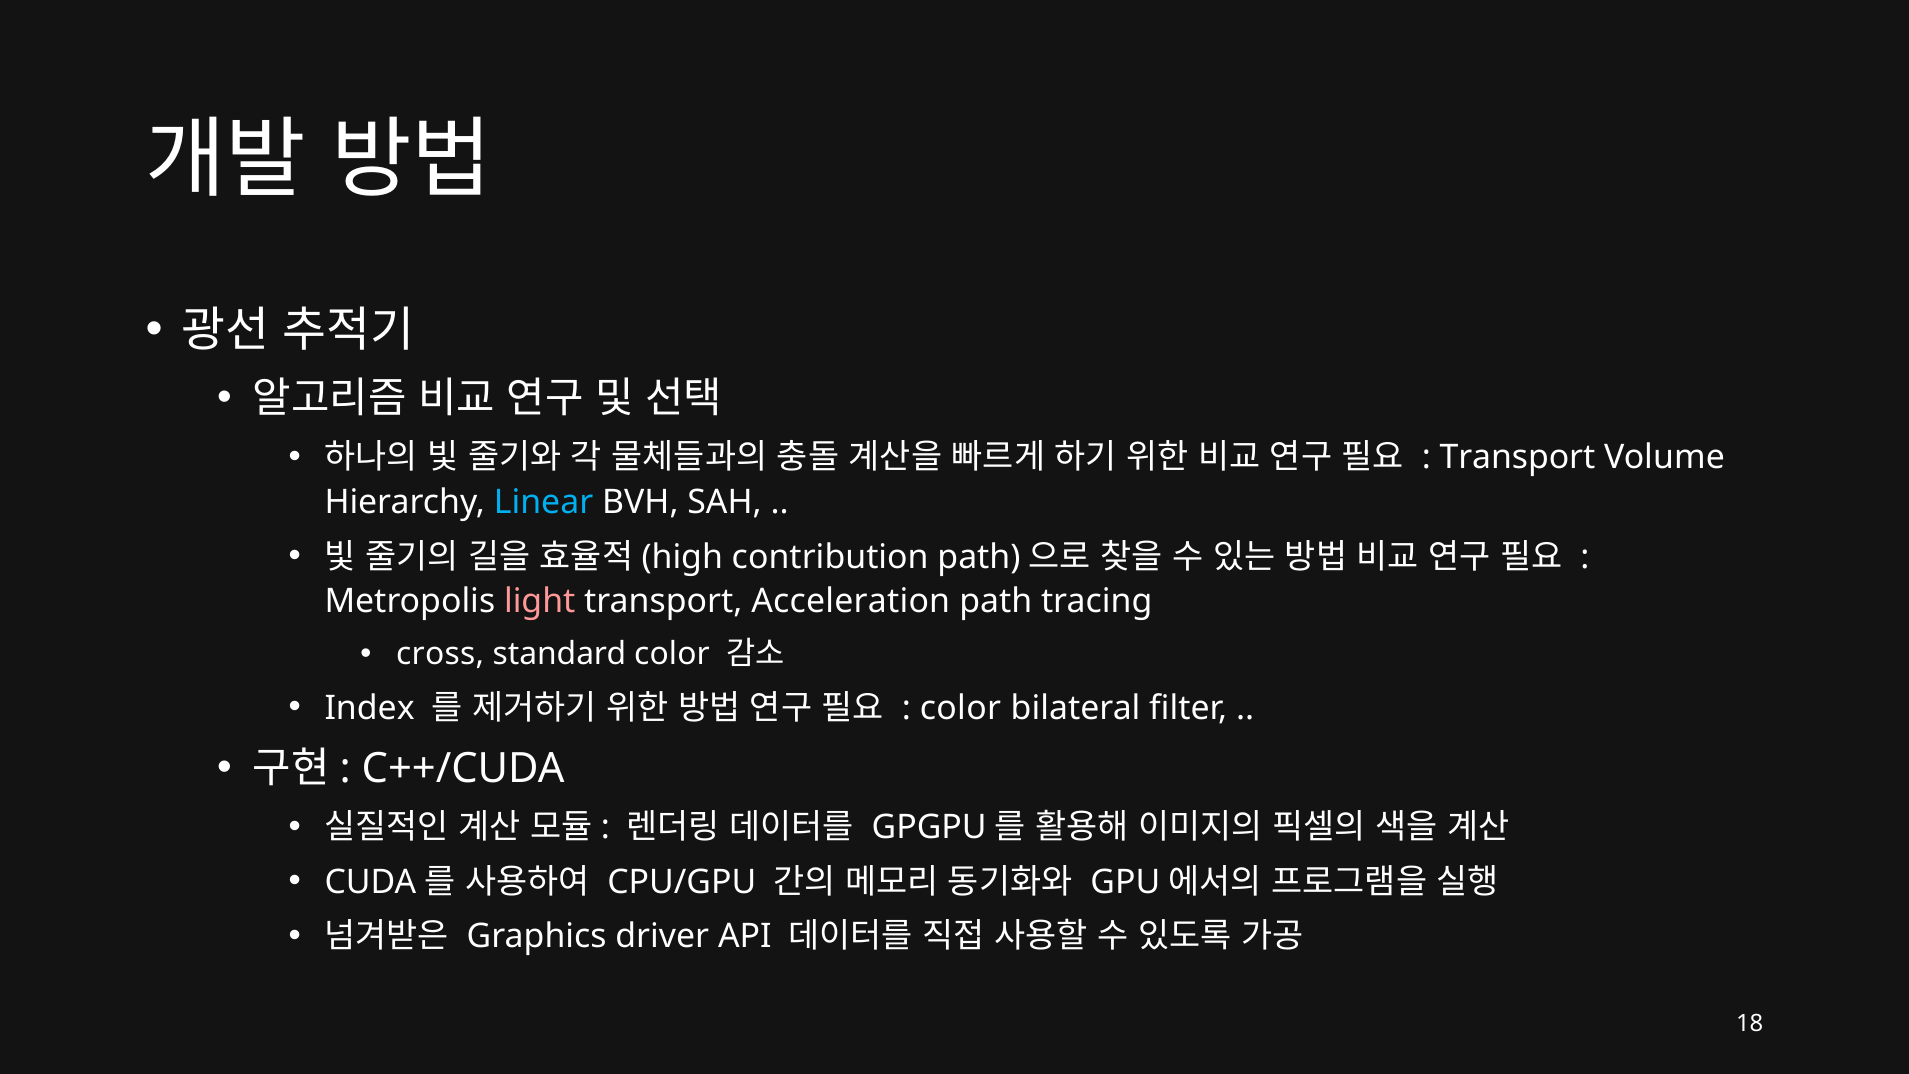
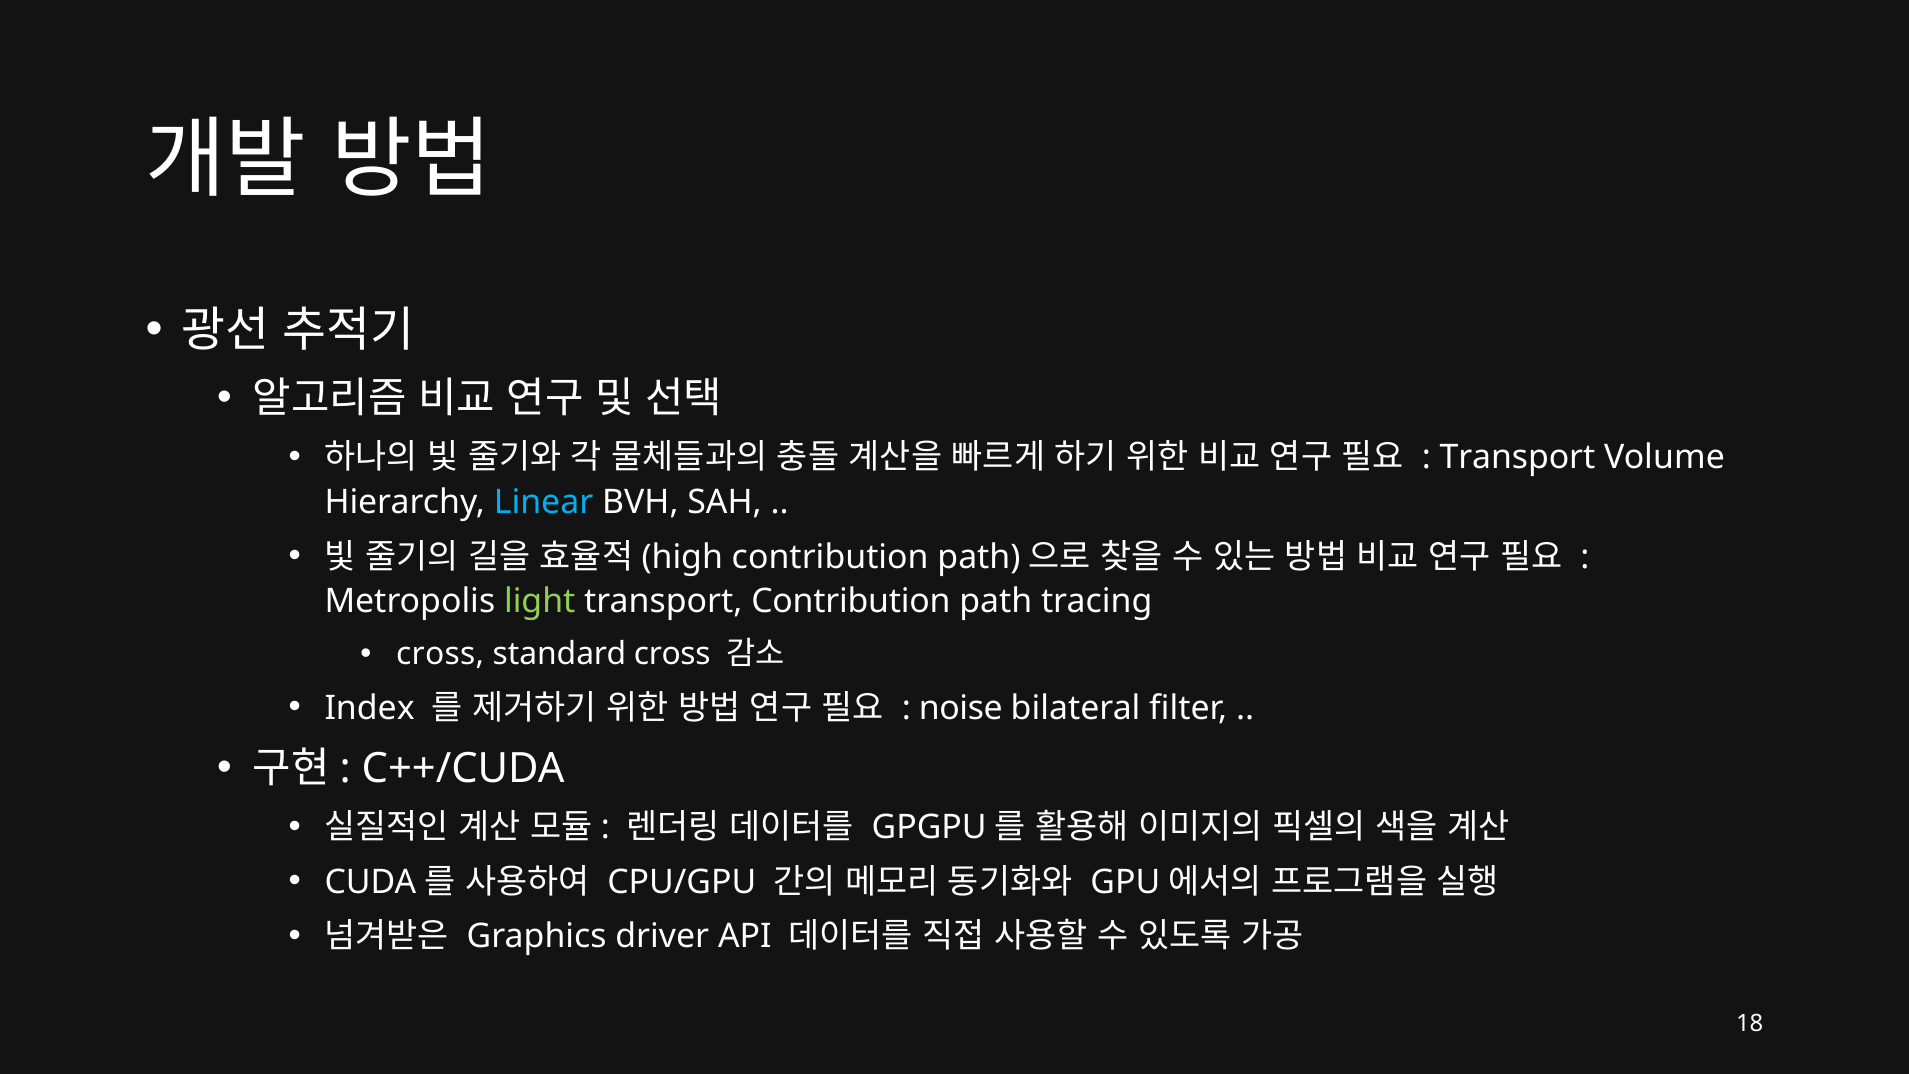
light colour: pink -> light green (540, 601)
transport Acceleration: Acceleration -> Contribution (851, 601)
standard color: color -> cross (672, 654)
color: color -> noise (961, 708)
